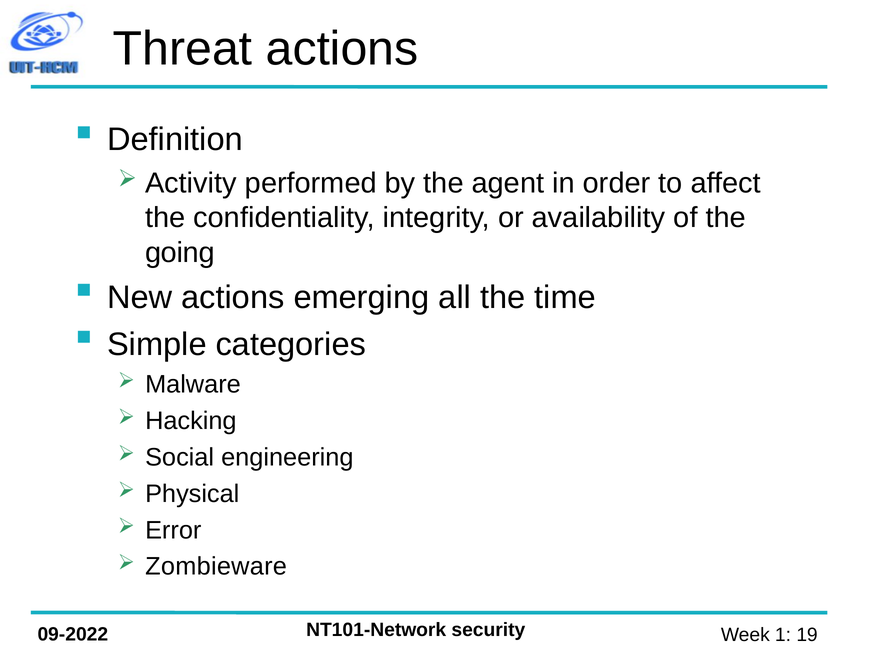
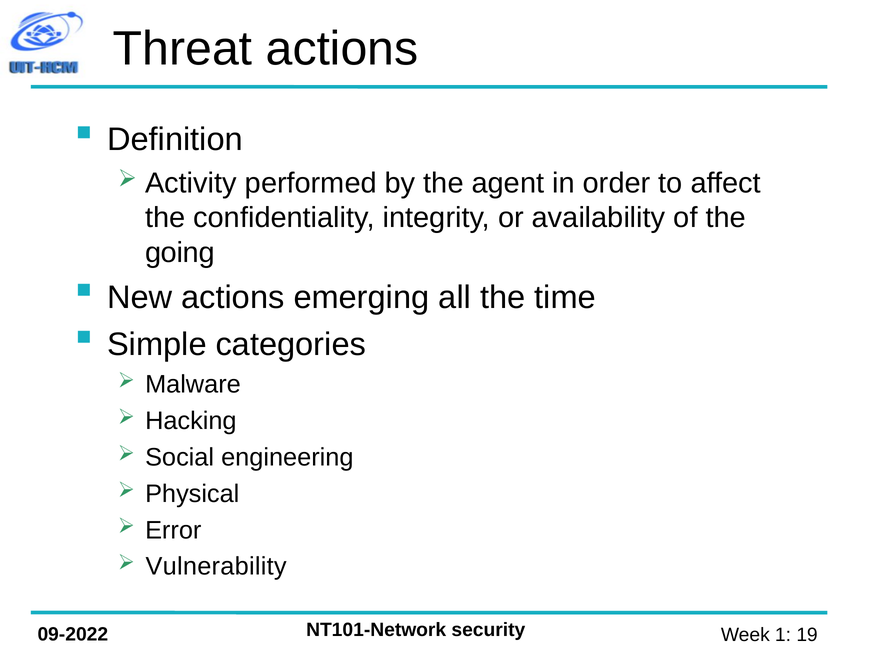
Zombieware: Zombieware -> Vulnerability (216, 567)
